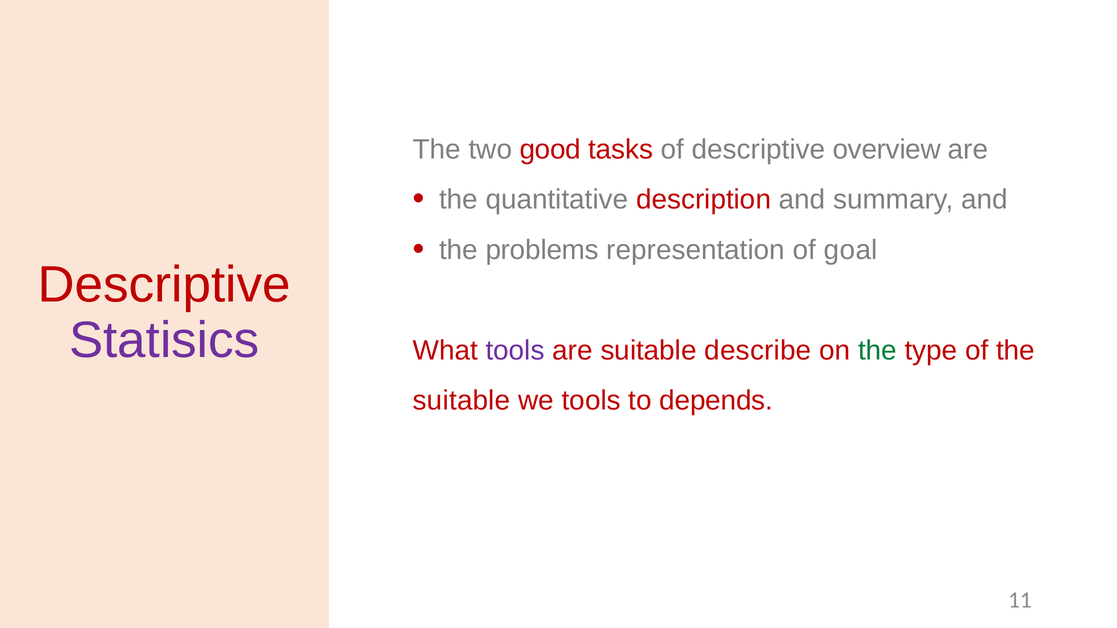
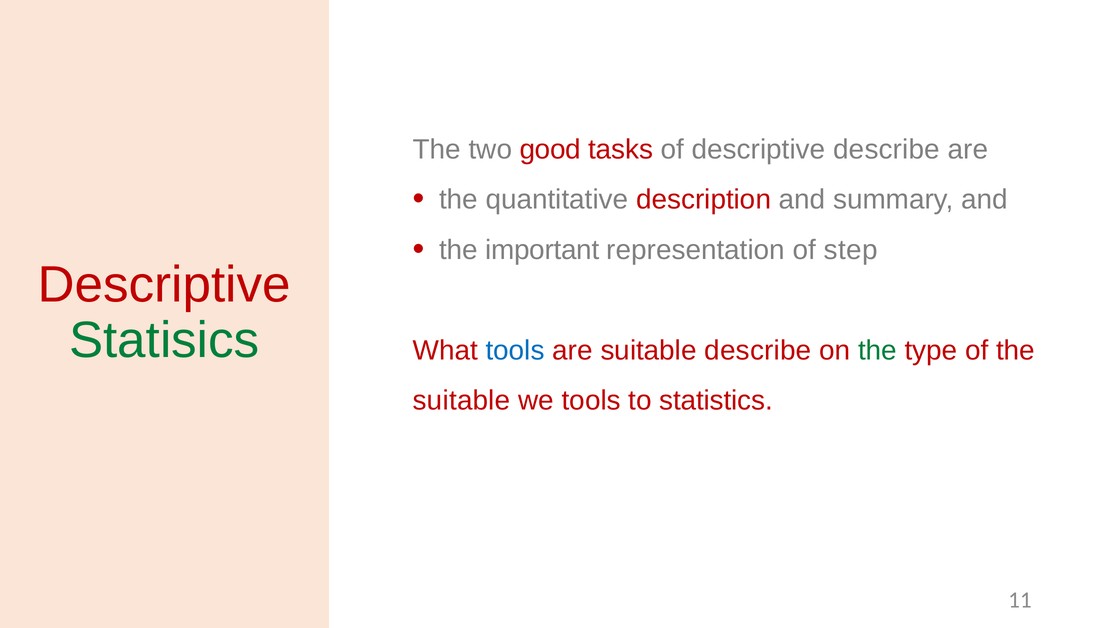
descriptive overview: overview -> describe (887, 150)
problems: problems -> important (542, 250)
goal: goal -> step (851, 250)
Statisics colour: purple -> green (164, 340)
tools colour: purple -> blue (515, 351)
depends: depends -> statistics (716, 401)
